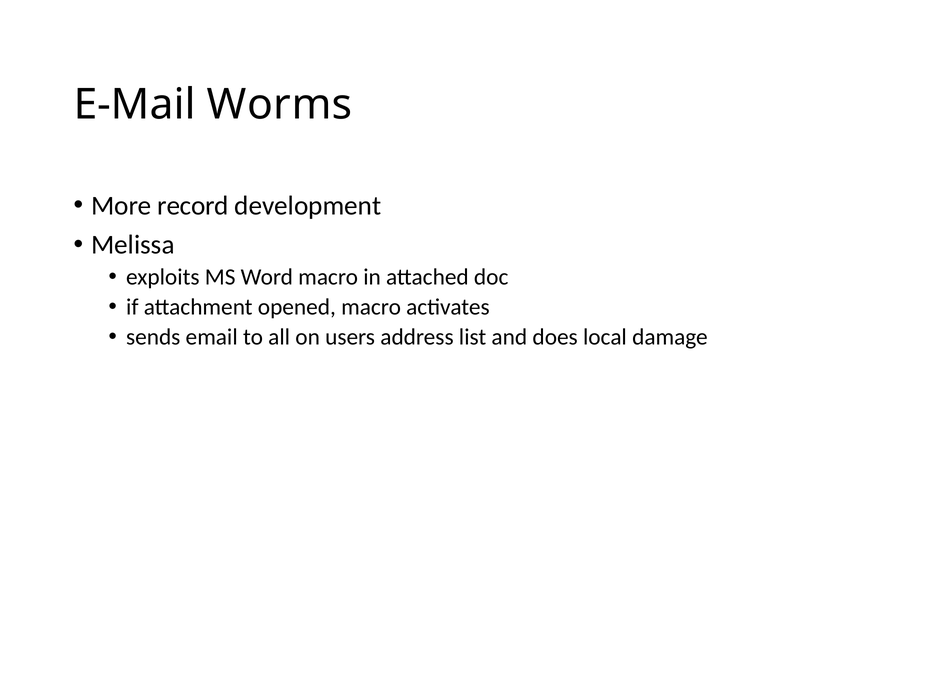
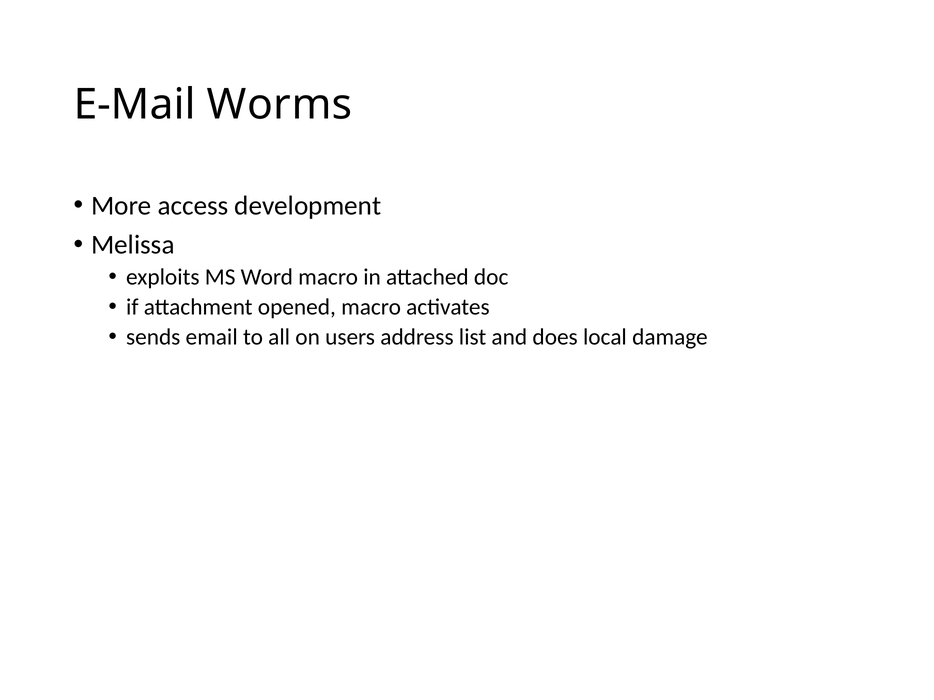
record: record -> access (193, 206)
